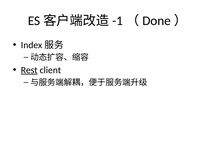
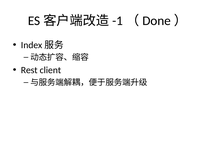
Rest underline: present -> none (29, 70)
